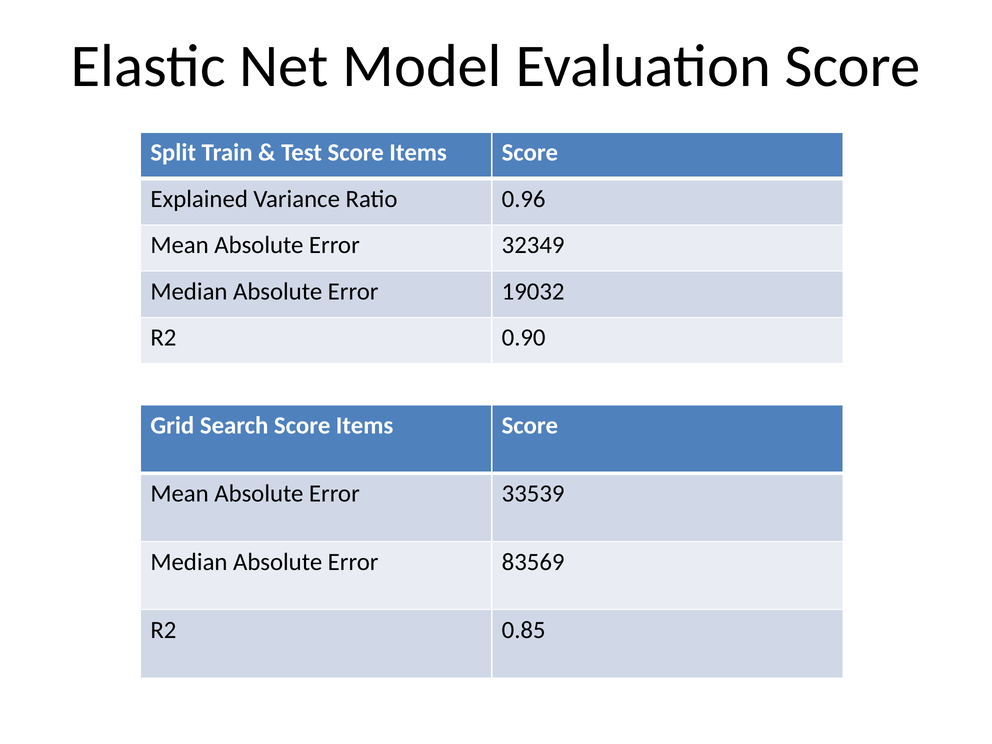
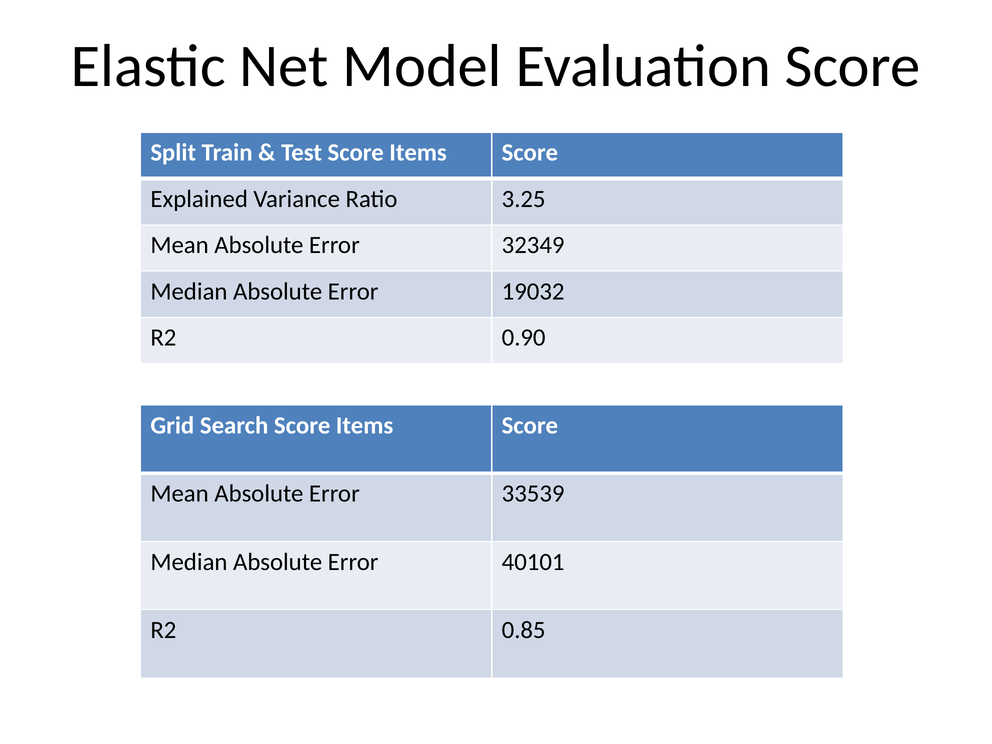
0.96: 0.96 -> 3.25 (524, 199)
83569: 83569 -> 40101 (533, 562)
